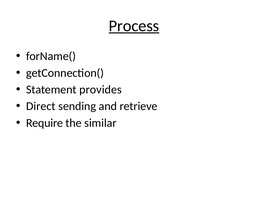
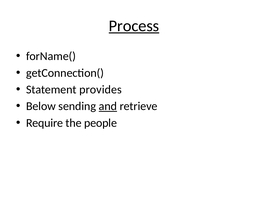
Direct: Direct -> Below (41, 106)
and underline: none -> present (108, 106)
similar: similar -> people (101, 123)
